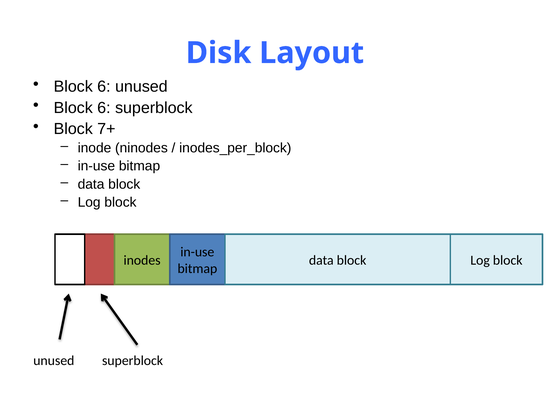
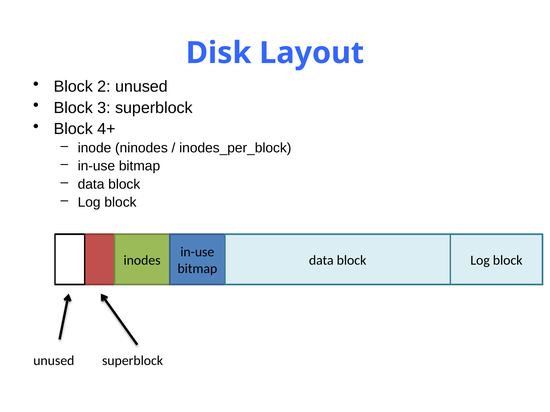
6: 6 -> 2 (104, 87)
6: 6 -> 3 (104, 108)
7+: 7+ -> 4+ (106, 129)
